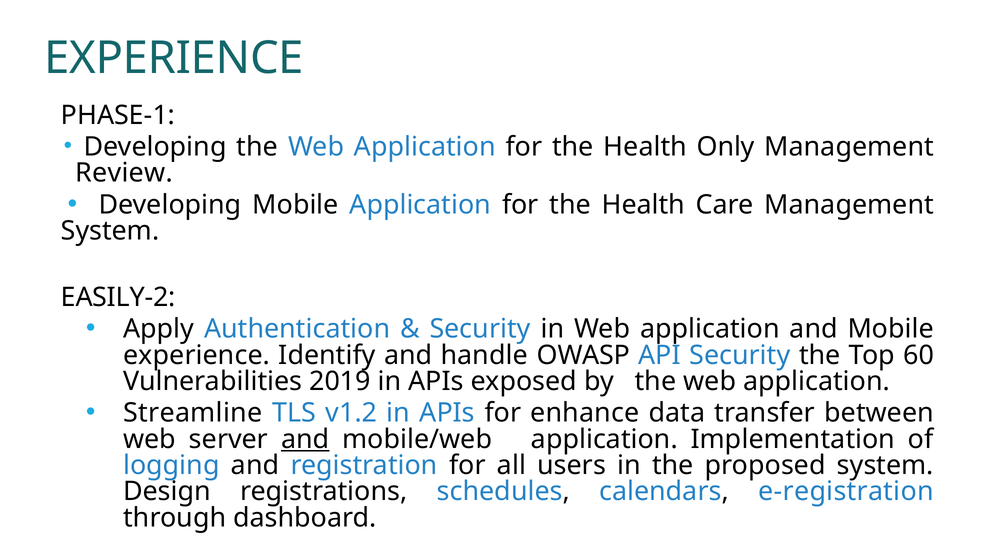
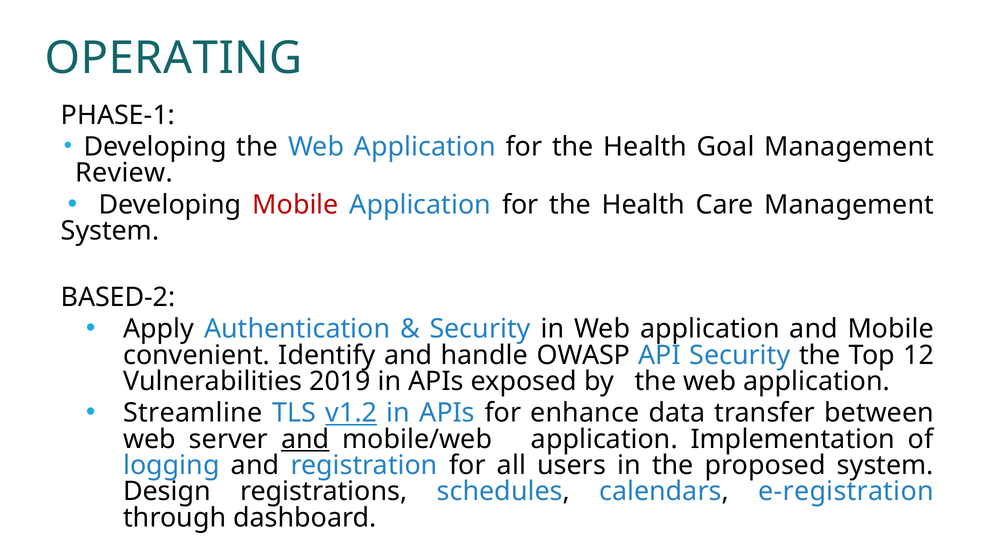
EXPERIENCE: EXPERIENCE -> OPERATING (174, 58)
Only: Only -> Goal (726, 147)
Mobile colour: black -> red (295, 205)
EASILY-2: EASILY-2 -> BASED-2 (118, 297)
experience: experience -> convenient (197, 355)
60: 60 -> 12 (919, 355)
v1.2 underline: none -> present (351, 413)
